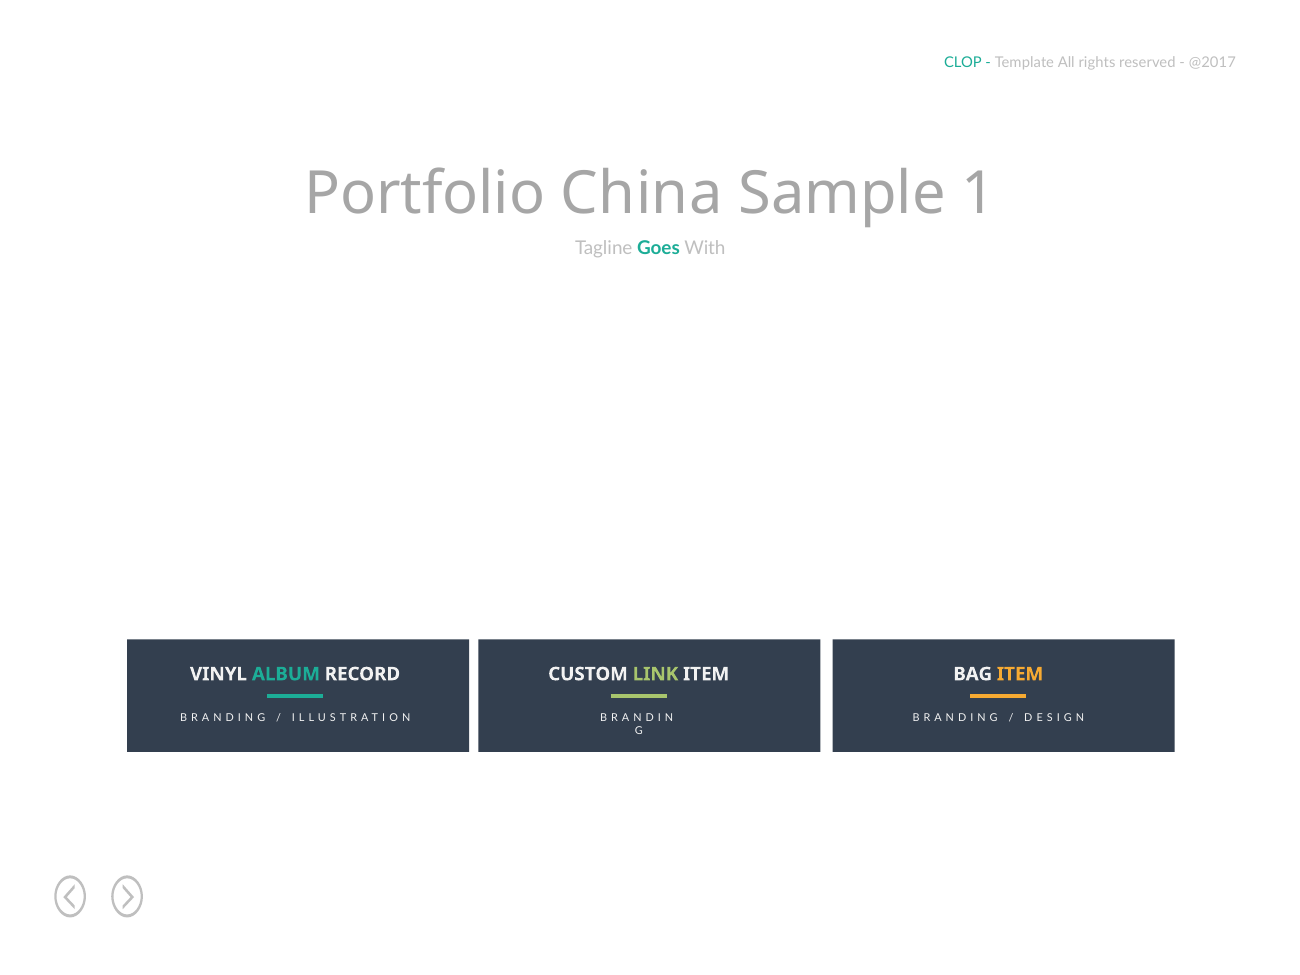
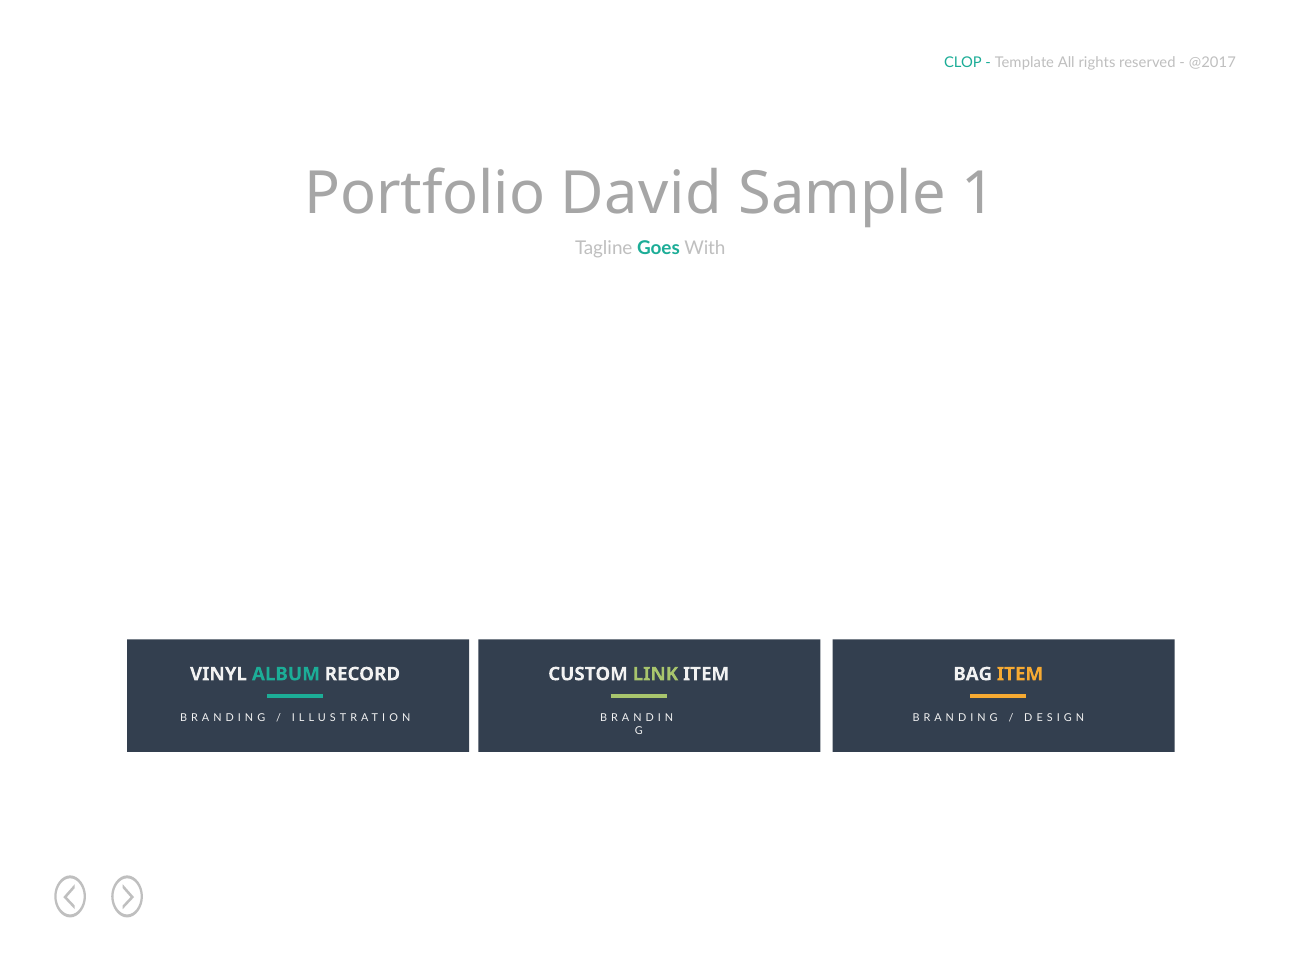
China: China -> David (642, 194)
